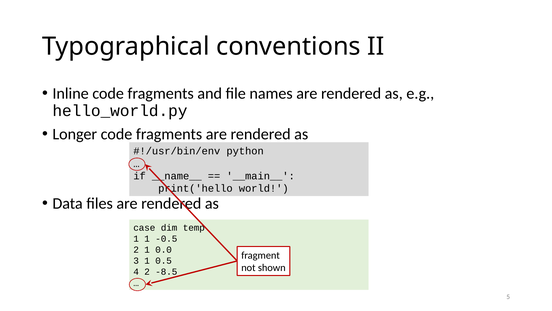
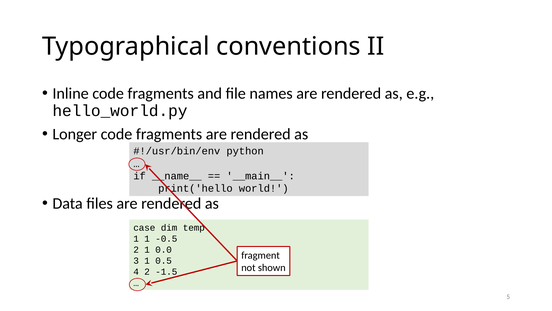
-8.5: -8.5 -> -1.5 (166, 272)
